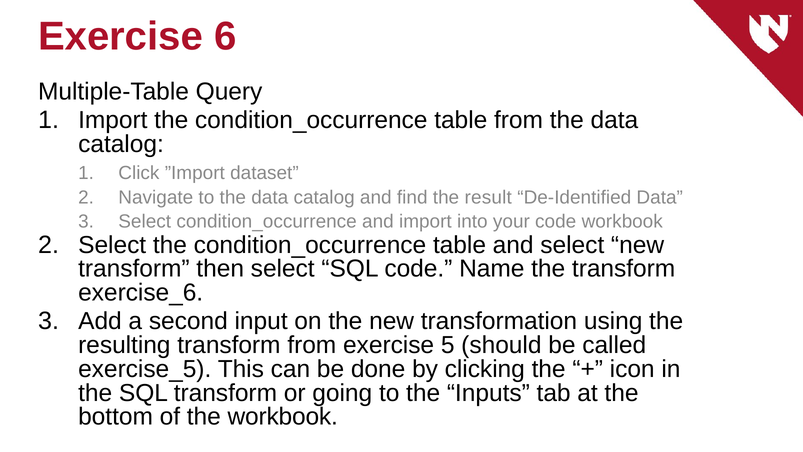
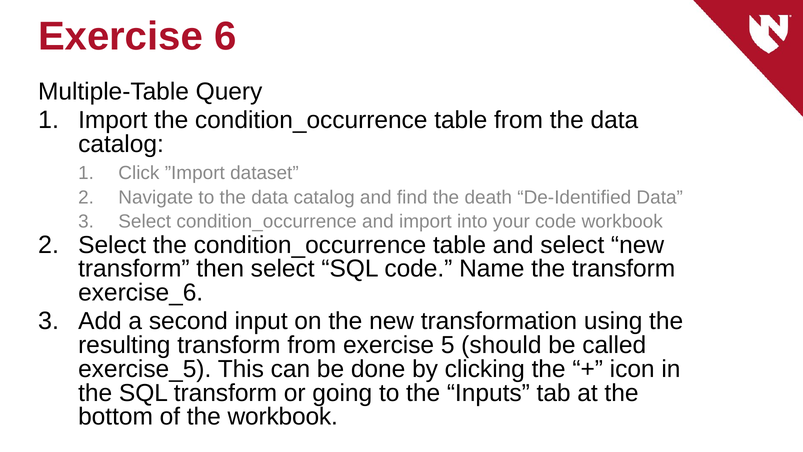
result: result -> death (488, 197)
